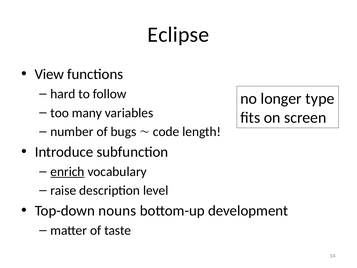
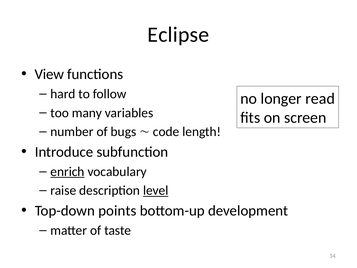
type: type -> read (320, 98)
level underline: none -> present (156, 190)
nouns: nouns -> points (117, 211)
